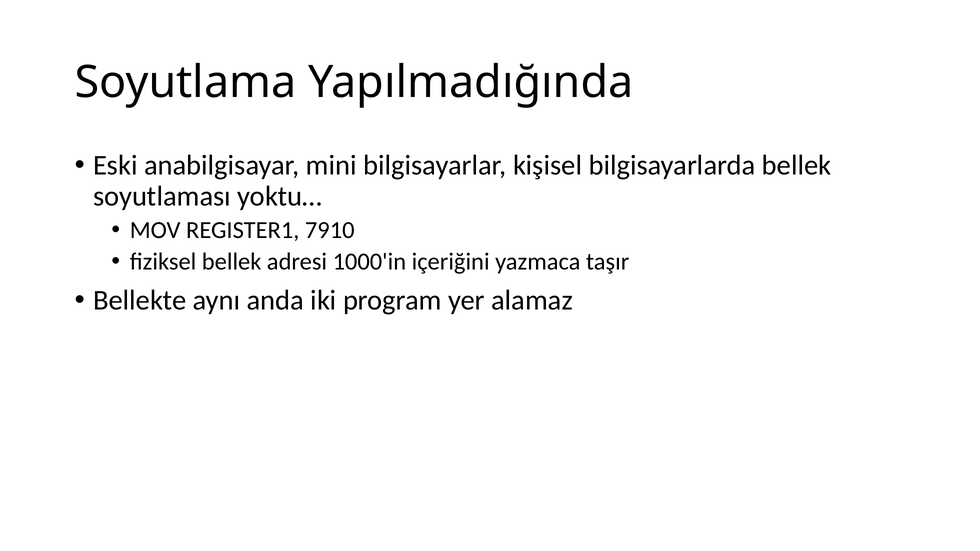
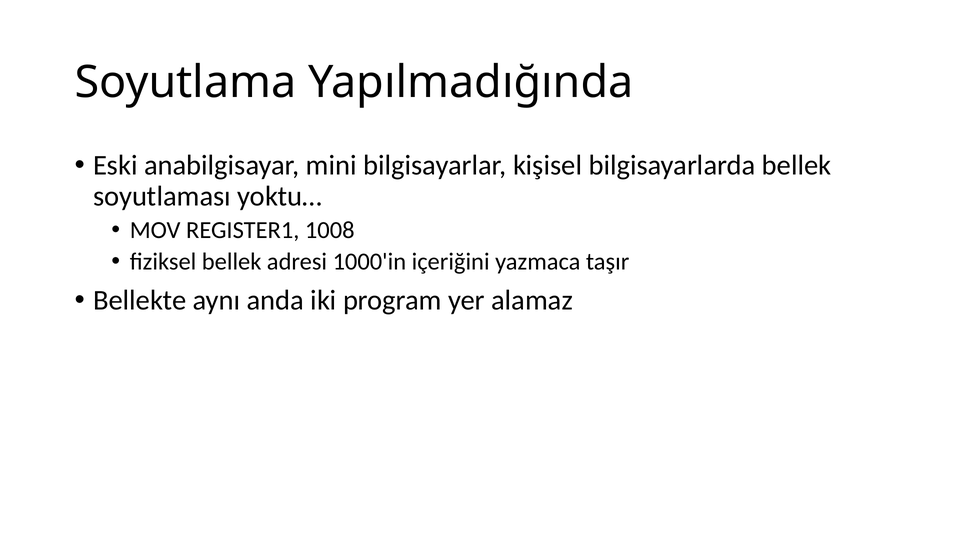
7910: 7910 -> 1008 (330, 230)
